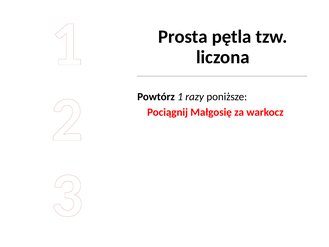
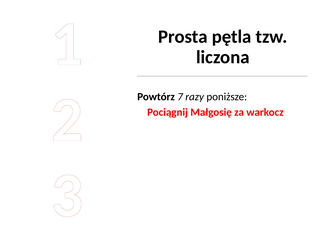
Powtórz 1: 1 -> 7 (180, 97)
